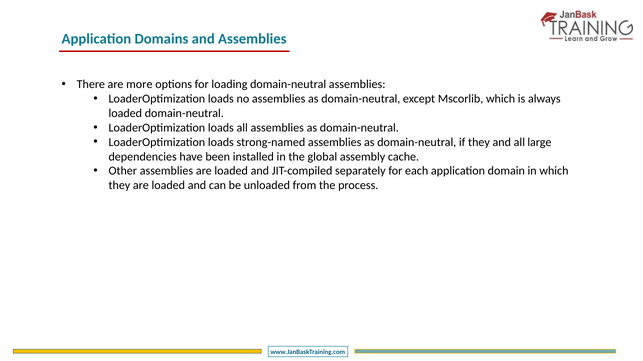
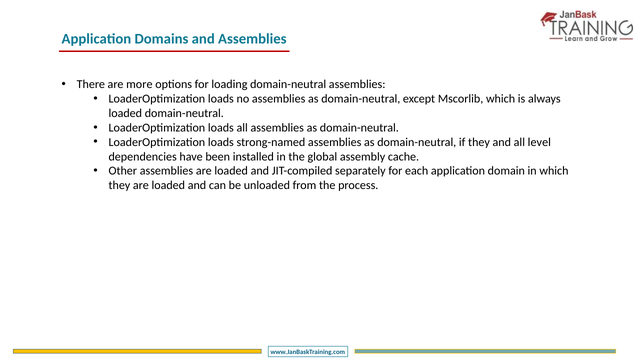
large: large -> level (539, 142)
